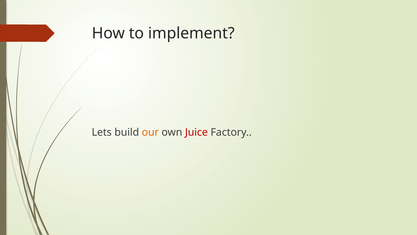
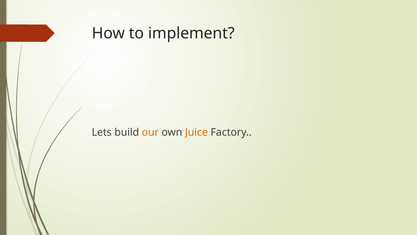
Juice colour: red -> orange (196, 132)
